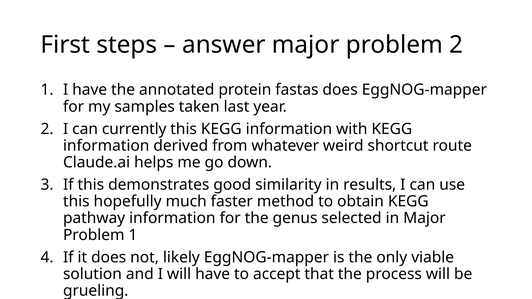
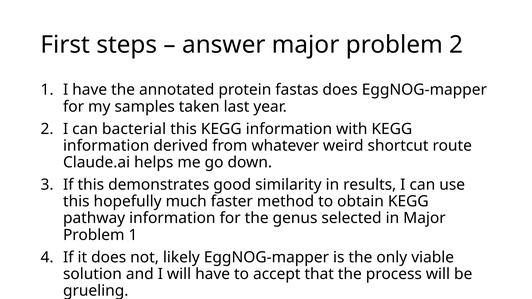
currently: currently -> bacterial (134, 129)
